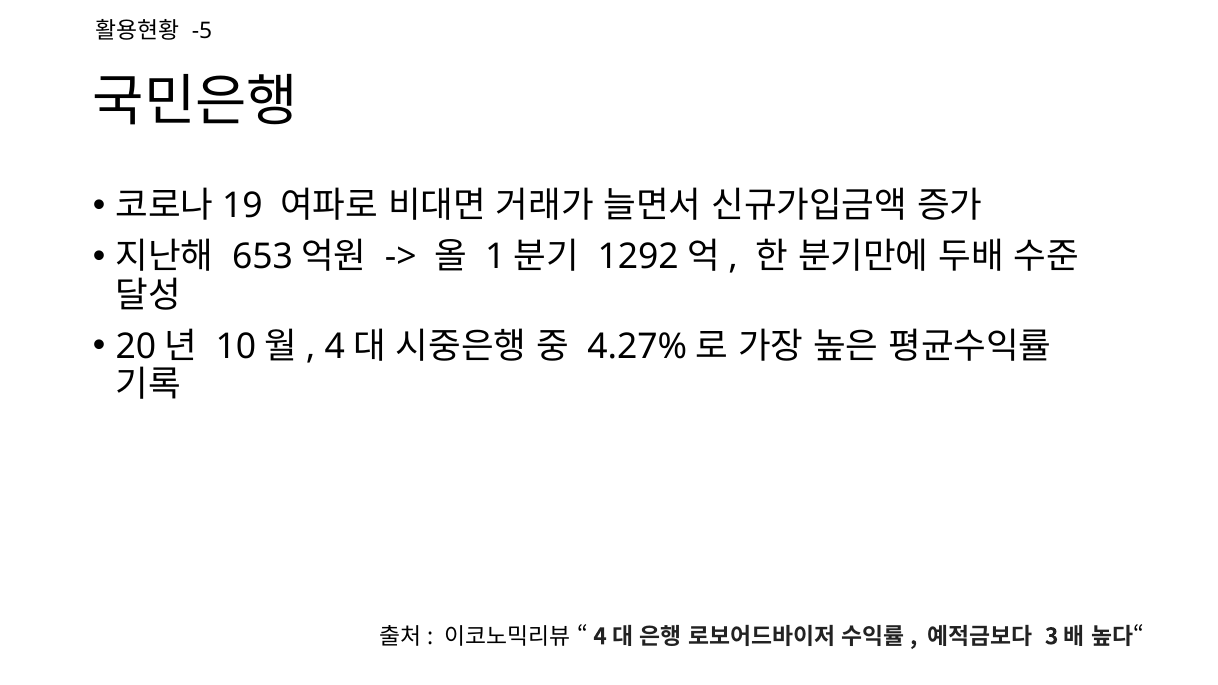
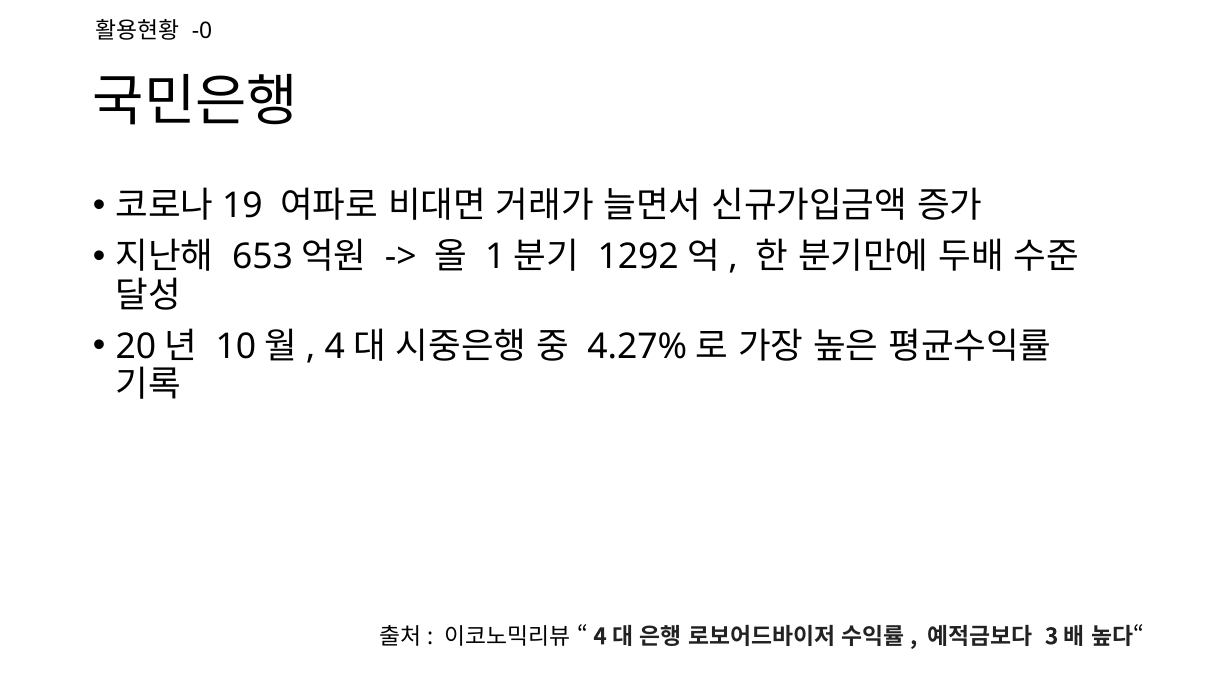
-5: -5 -> -0 (202, 31)
